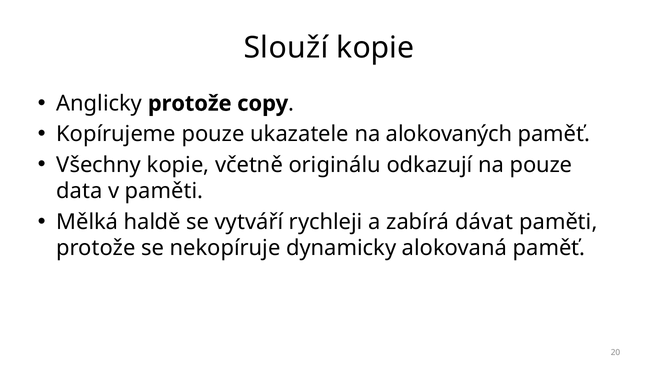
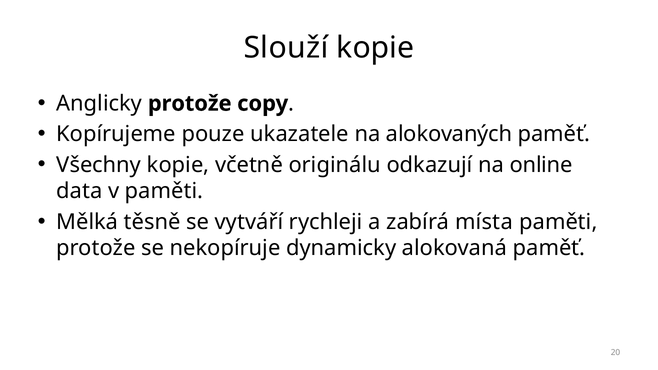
na pouze: pouze -> online (541, 165)
haldě: haldě -> těsně (152, 222)
dávat: dávat -> místa (484, 222)
